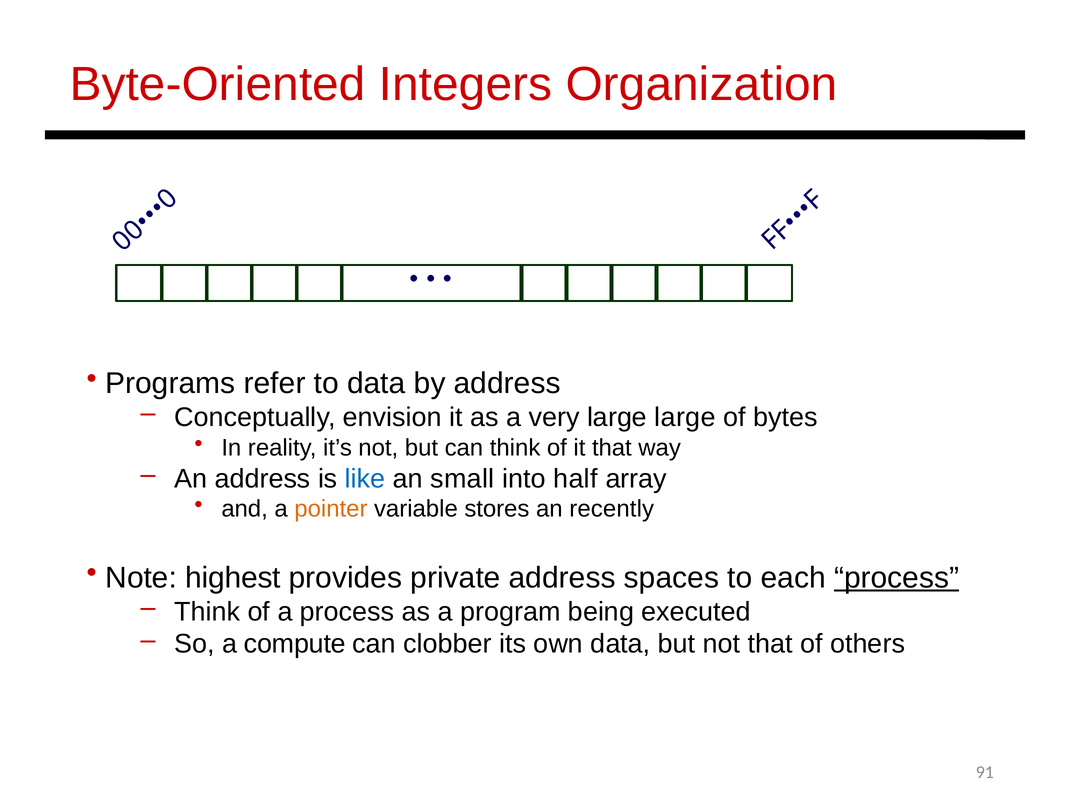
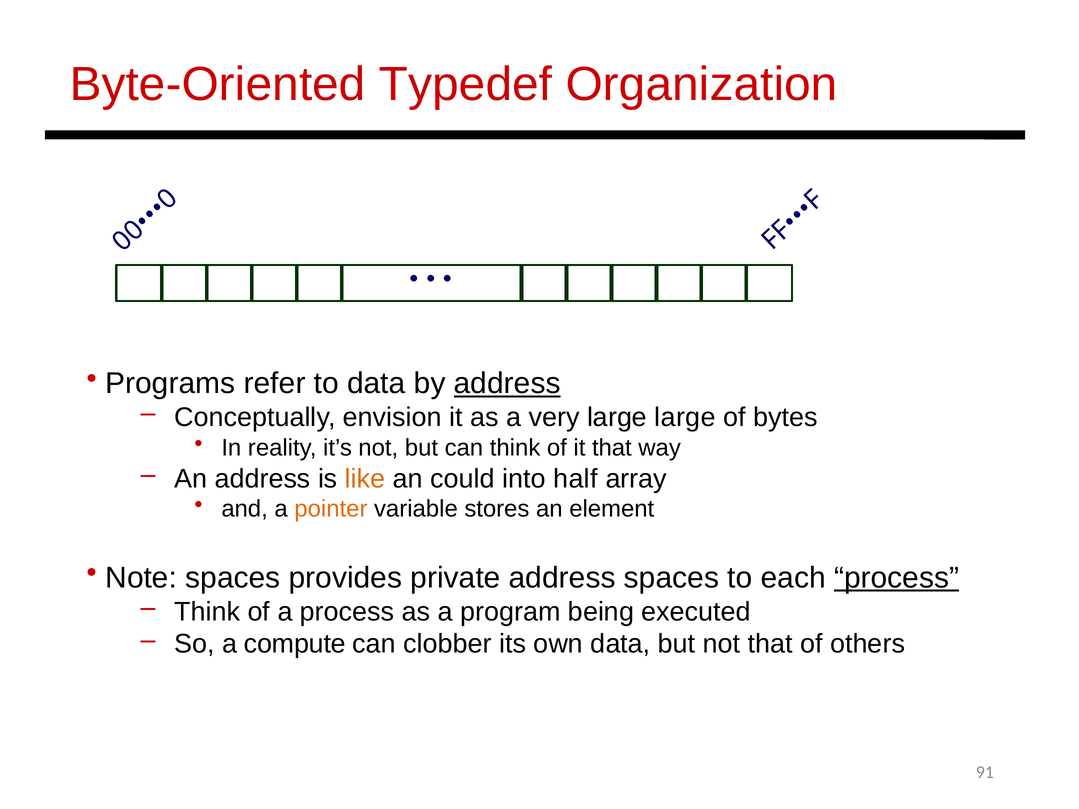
Integers: Integers -> Typedef (466, 84)
address underline: none -> present (507, 384)
like colour: blue -> orange (365, 479)
small: small -> could (463, 479)
recently: recently -> element (612, 509)
Note highest: highest -> spaces (233, 578)
